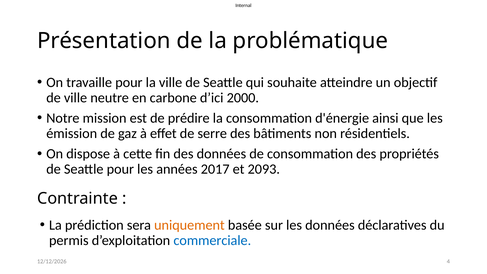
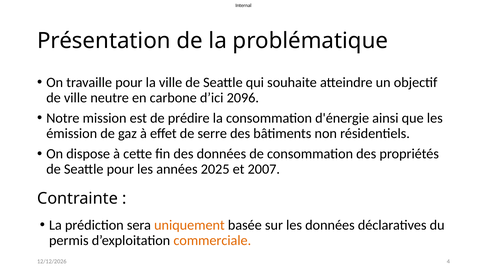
2000: 2000 -> 2096 (243, 98)
2017: 2017 -> 2025 (215, 169)
2093: 2093 -> 2007 (264, 169)
commerciale colour: blue -> orange (212, 240)
